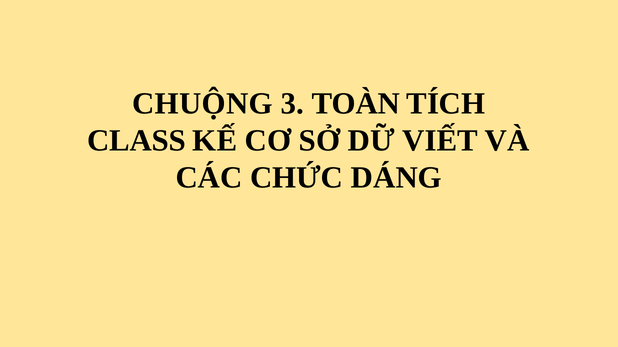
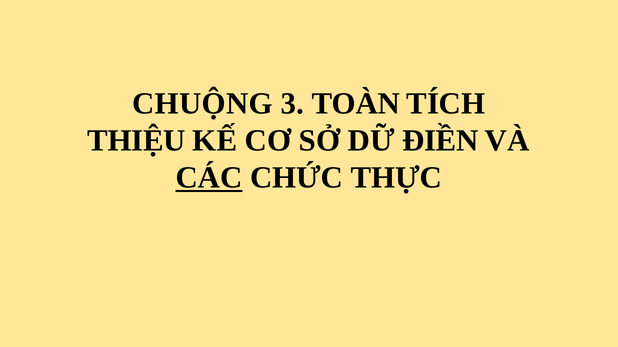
CLASS: CLASS -> THIỆU (137, 141)
VIẾT: VIẾT -> ĐIỀN (440, 141)
CÁC underline: none -> present (209, 178)
DÁNG: DÁNG -> THỰC (397, 178)
